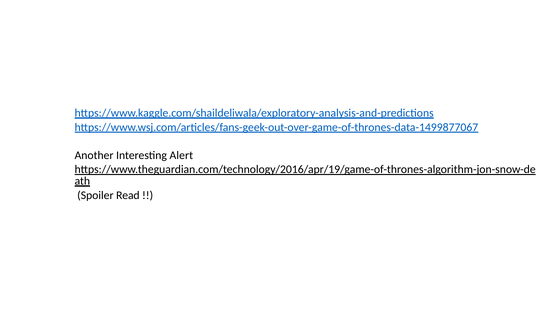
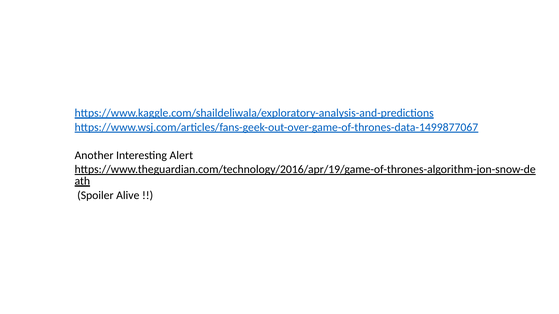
Read: Read -> Alive (128, 196)
